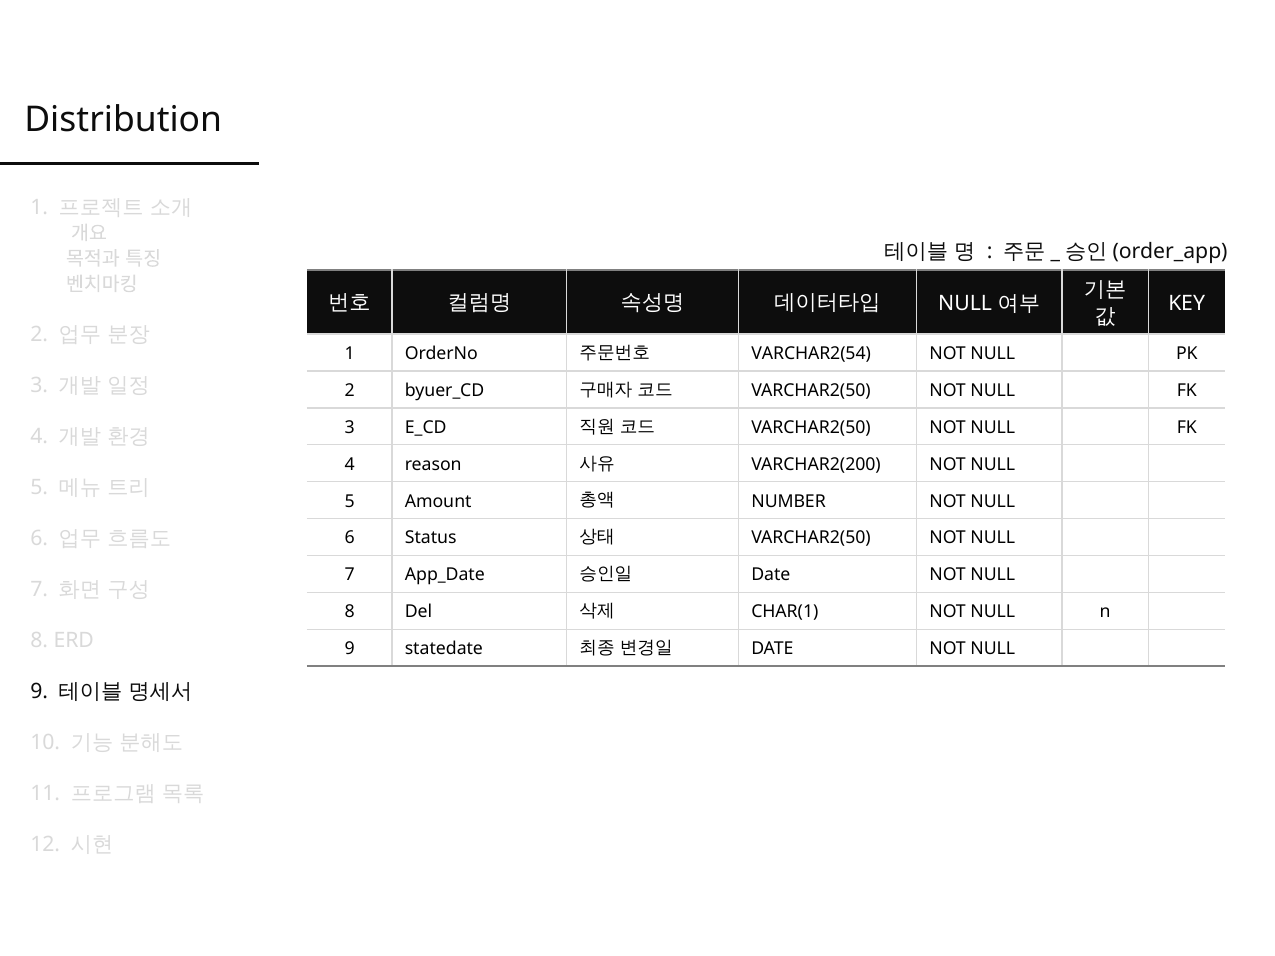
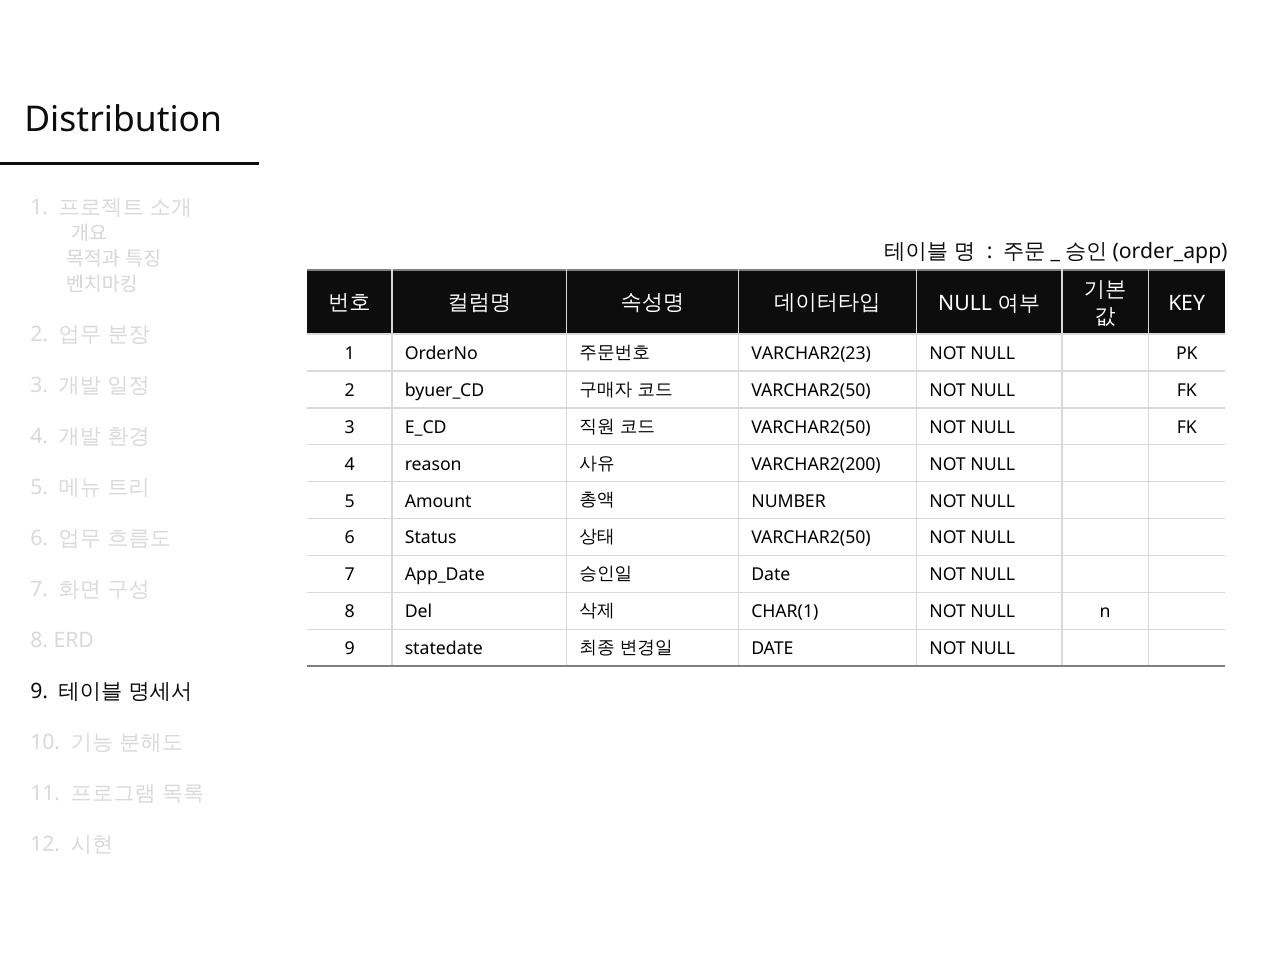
VARCHAR2(54: VARCHAR2(54 -> VARCHAR2(23 (811, 354)
